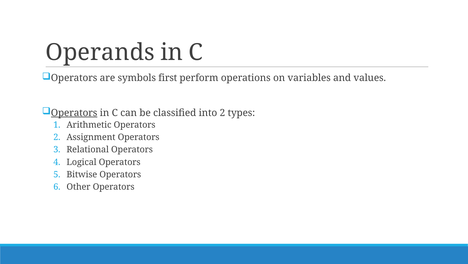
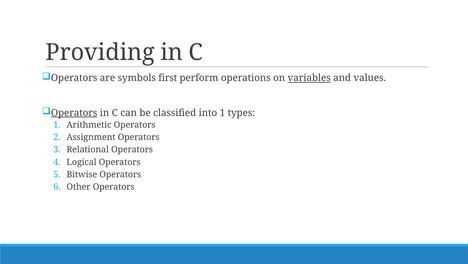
Operands: Operands -> Providing (100, 52)
variables underline: none -> present (309, 78)
into 2: 2 -> 1 (222, 113)
